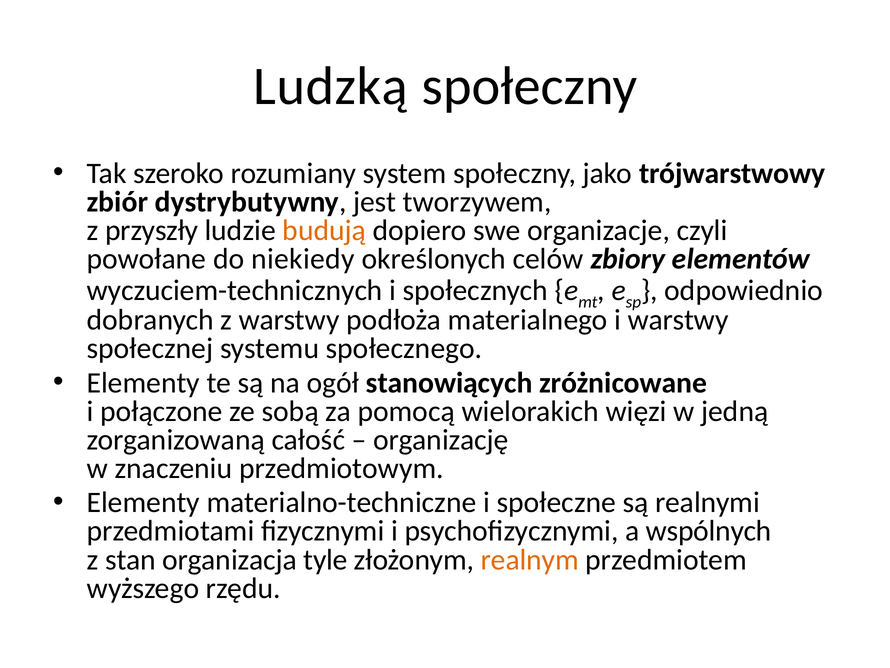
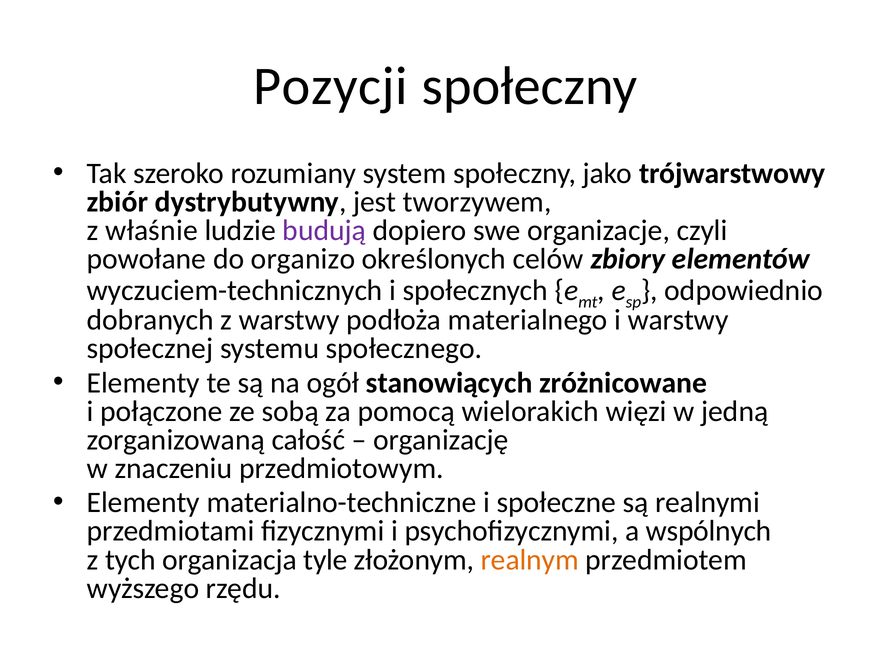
Ludzką: Ludzką -> Pozycji (331, 86)
przyszły: przyszły -> właśnie (151, 230)
budują colour: orange -> purple (324, 230)
niekiedy: niekiedy -> organizo (303, 259)
stan: stan -> tych (131, 559)
